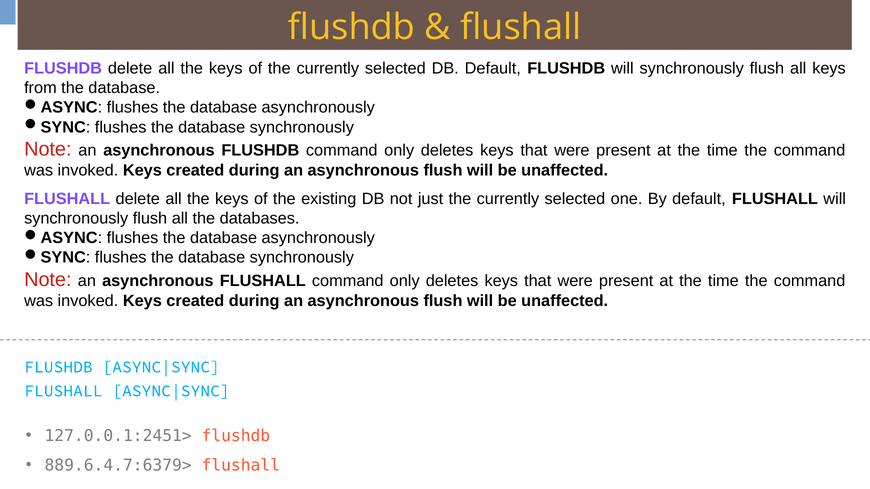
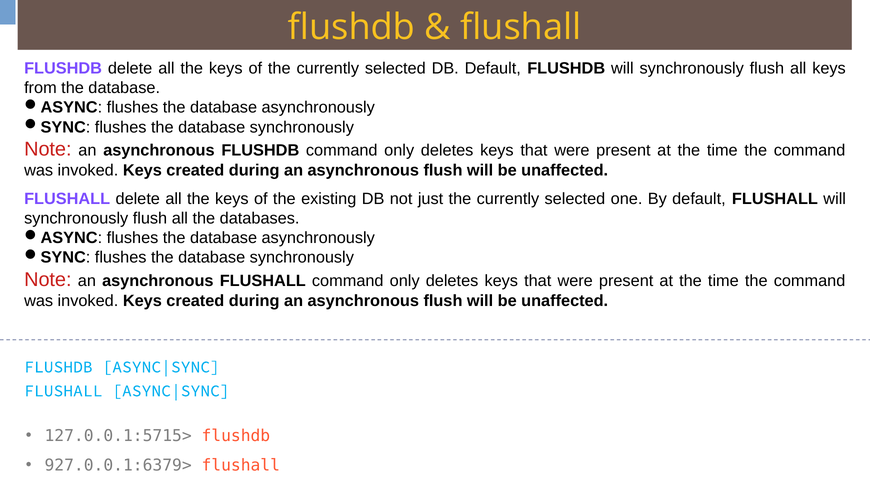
127.0.0.1:2451>: 127.0.0.1:2451> -> 127.0.0.1:5715> (118, 436)
889.6.4.7:6379>: 889.6.4.7:6379> -> 927.0.0.1:6379> (118, 466)
